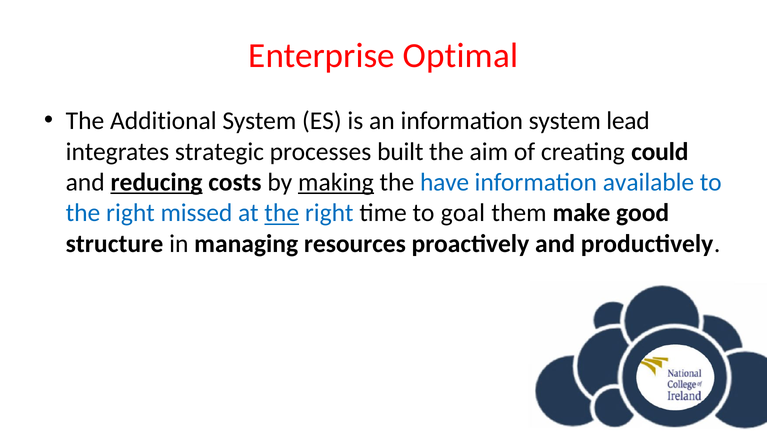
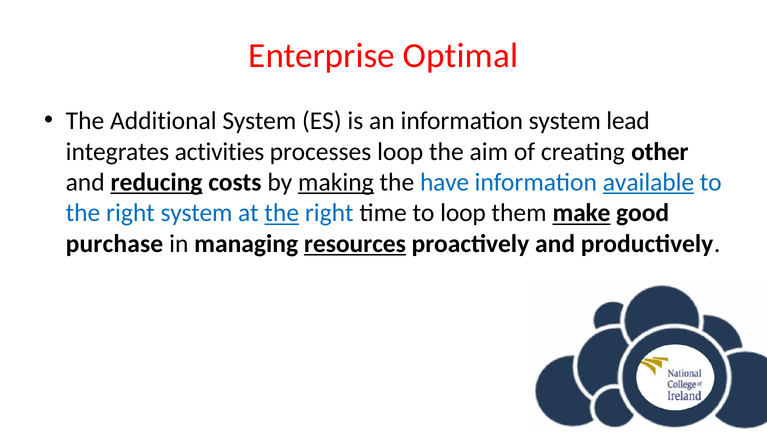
strategic: strategic -> activities (220, 151)
processes built: built -> loop (400, 151)
could: could -> other (660, 151)
available underline: none -> present (648, 182)
right missed: missed -> system (197, 213)
to goal: goal -> loop (463, 213)
make underline: none -> present (582, 213)
structure: structure -> purchase (114, 243)
resources underline: none -> present (355, 243)
